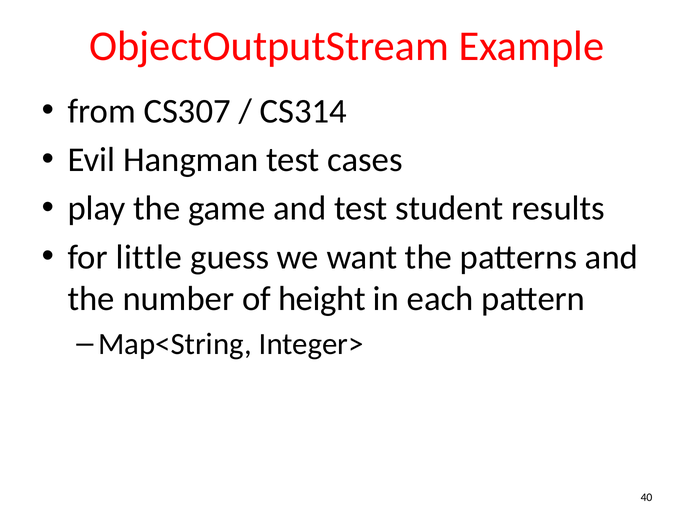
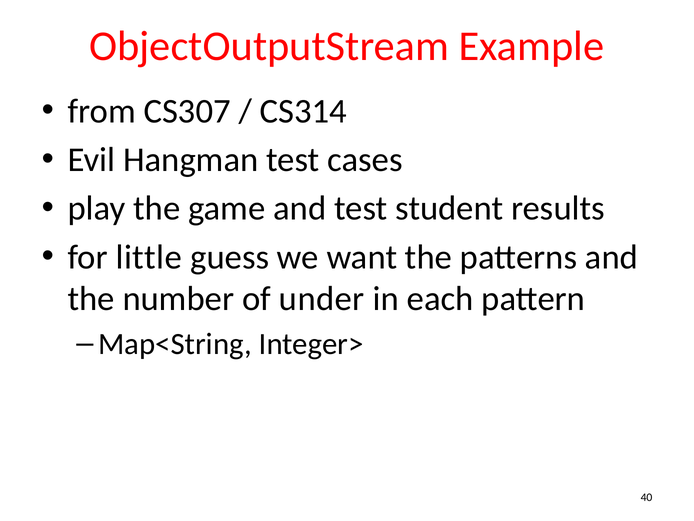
height: height -> under (322, 299)
